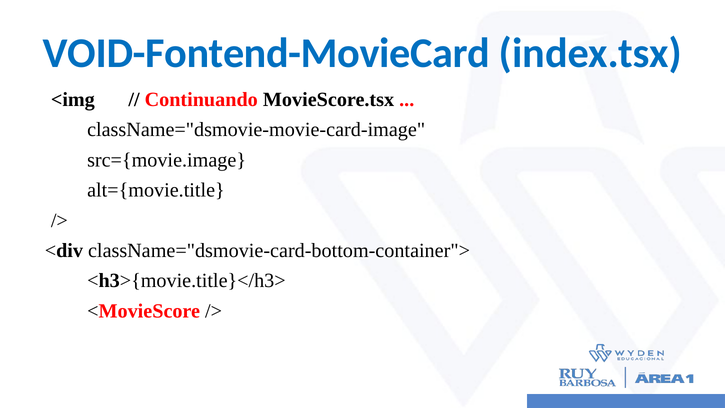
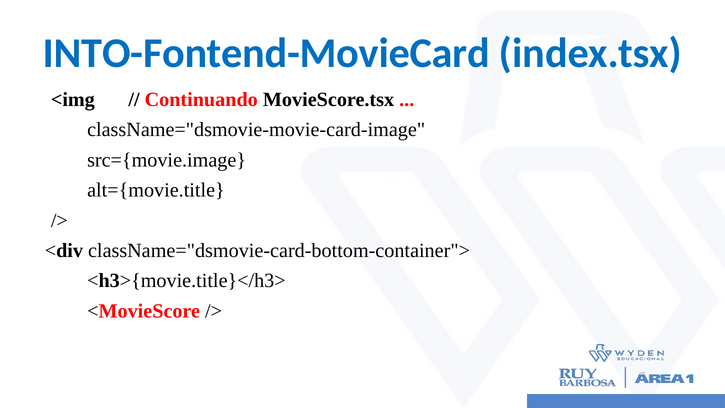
VOID-Fontend-MovieCard: VOID-Fontend-MovieCard -> INTO-Fontend-MovieCard (266, 53)
